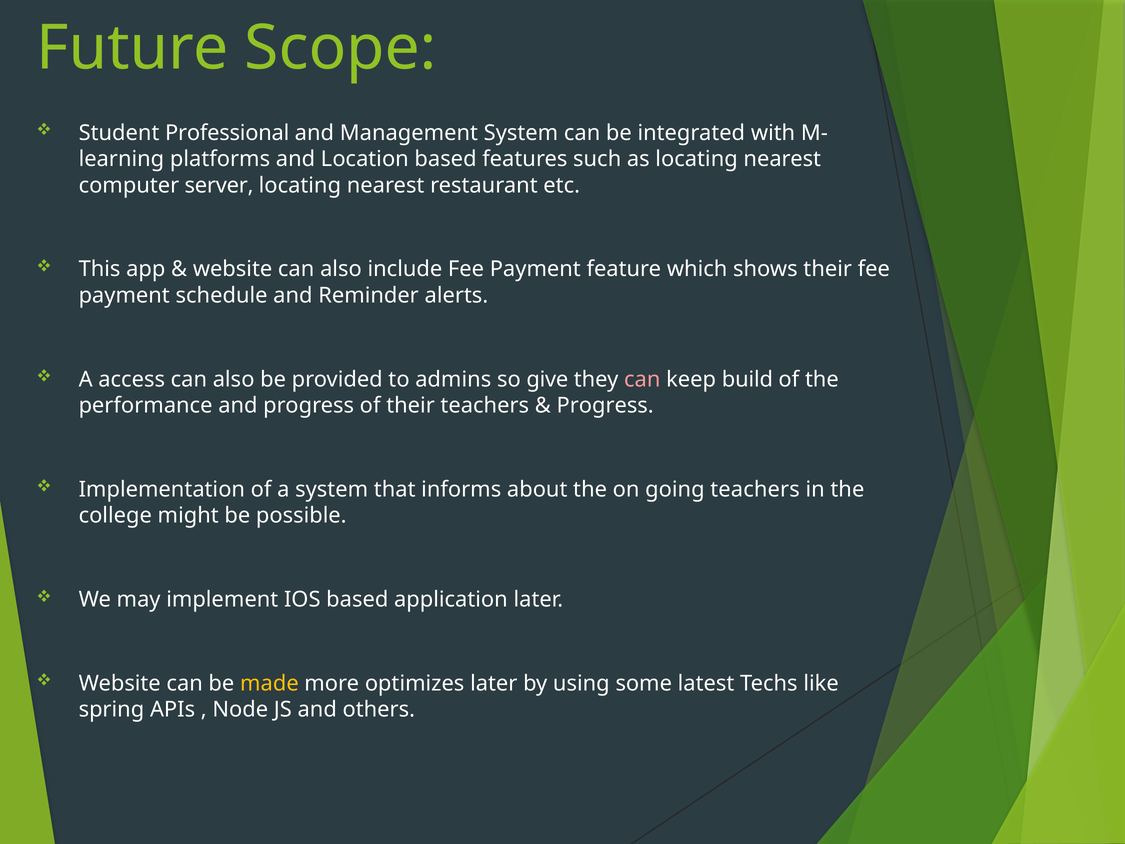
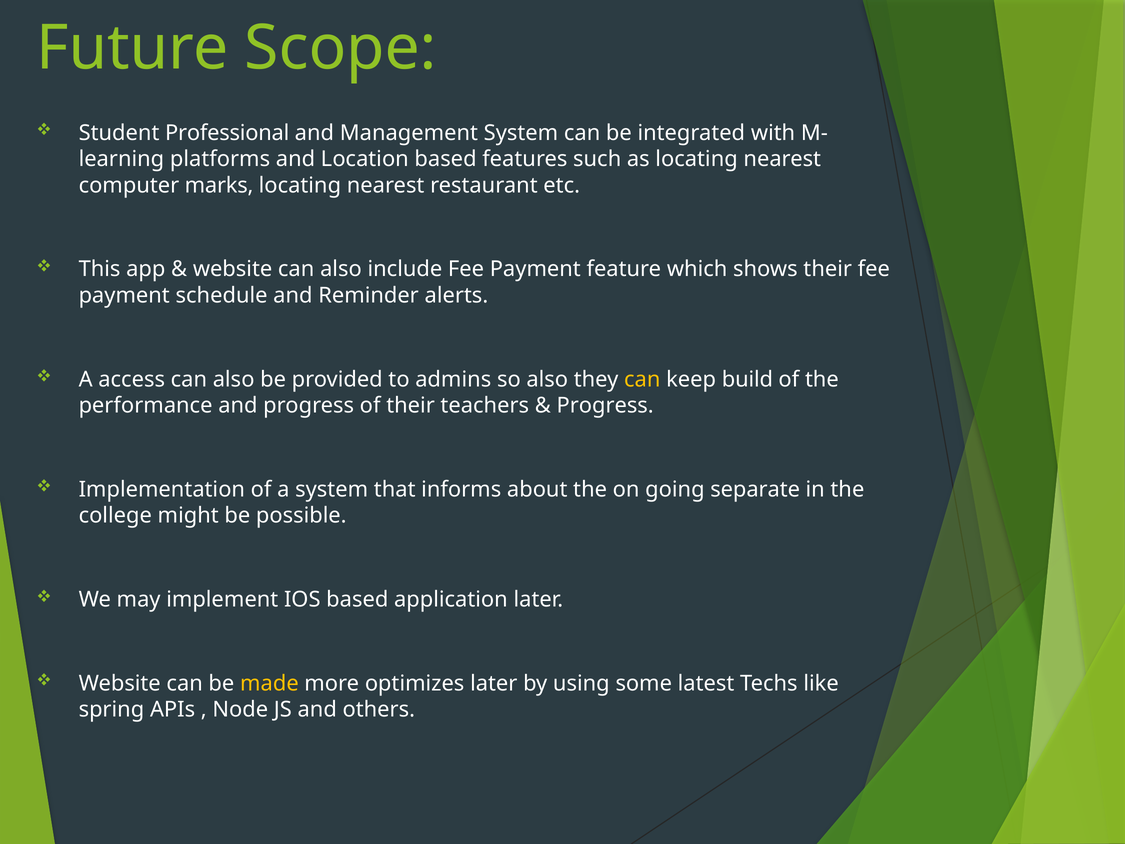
server: server -> marks (219, 185)
so give: give -> also (547, 379)
can colour: pink -> yellow (642, 379)
going teachers: teachers -> separate (755, 489)
